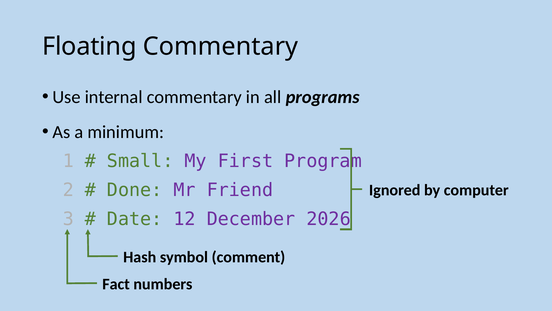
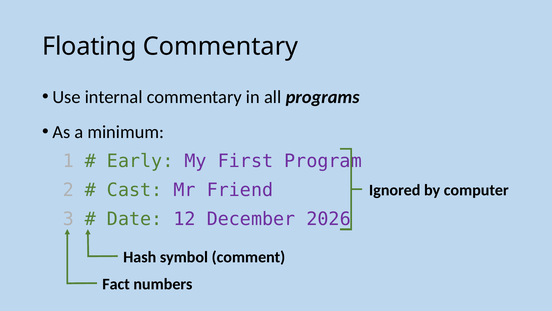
Small: Small -> Early (140, 161)
Done: Done -> Cast (135, 190)
